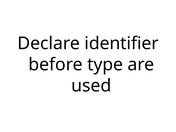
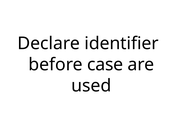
type: type -> case (105, 65)
